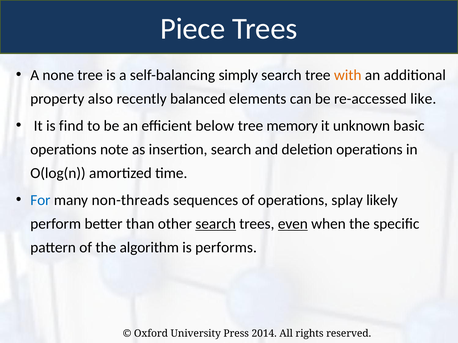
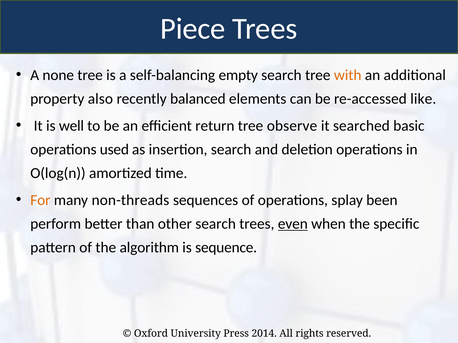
simply: simply -> empty (238, 75)
find: find -> well (71, 126)
below: below -> return (215, 126)
memory: memory -> observe (292, 126)
unknown: unknown -> searched (361, 126)
note: note -> used (114, 150)
For colour: blue -> orange (40, 200)
likely: likely -> been (382, 200)
search underline: present -> none (216, 224)
performs: performs -> sequence (226, 248)
